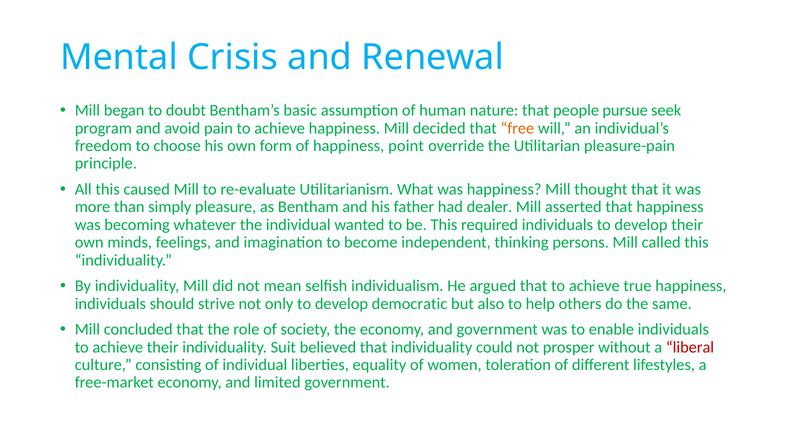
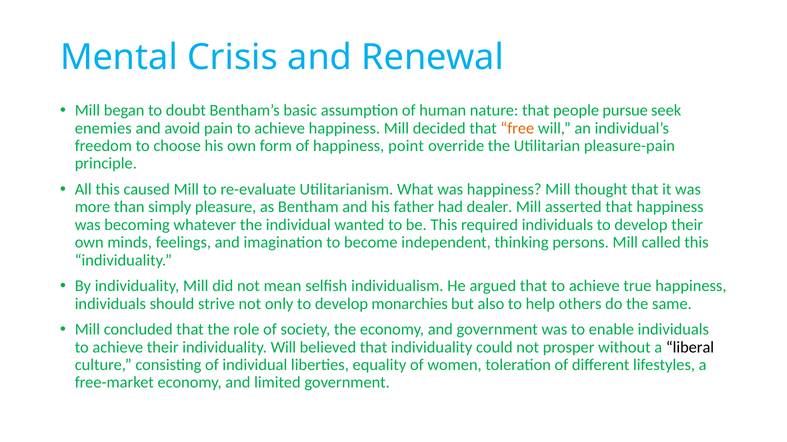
program: program -> enemies (103, 128)
democratic: democratic -> monarchies (410, 304)
individuality Suit: Suit -> Will (283, 348)
liberal colour: red -> black (690, 348)
